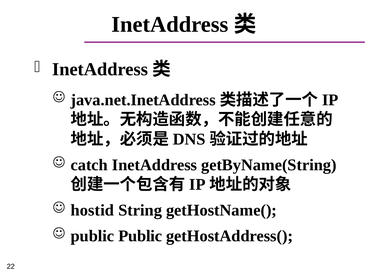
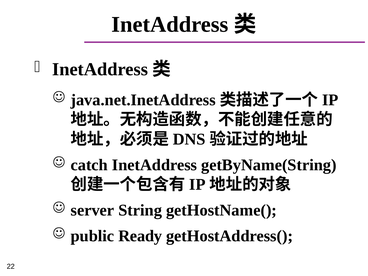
hostid: hostid -> server (92, 210)
public Public: Public -> Ready (140, 236)
